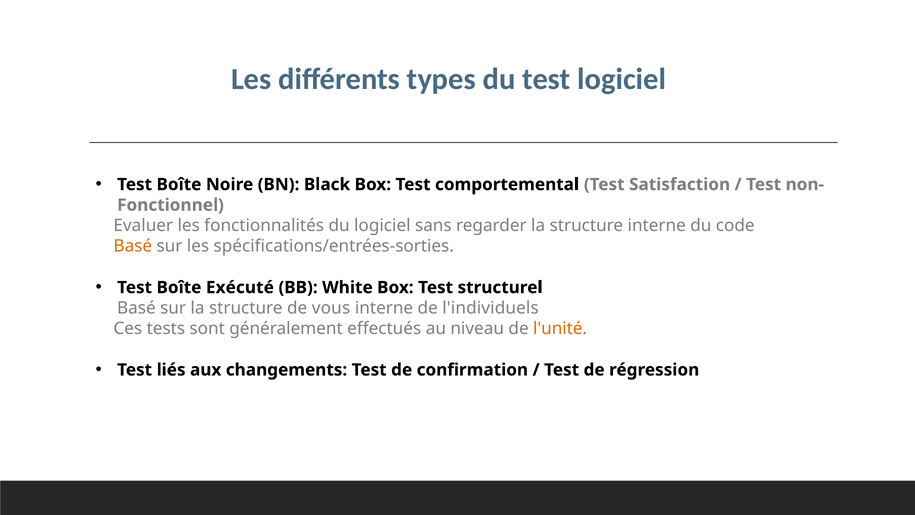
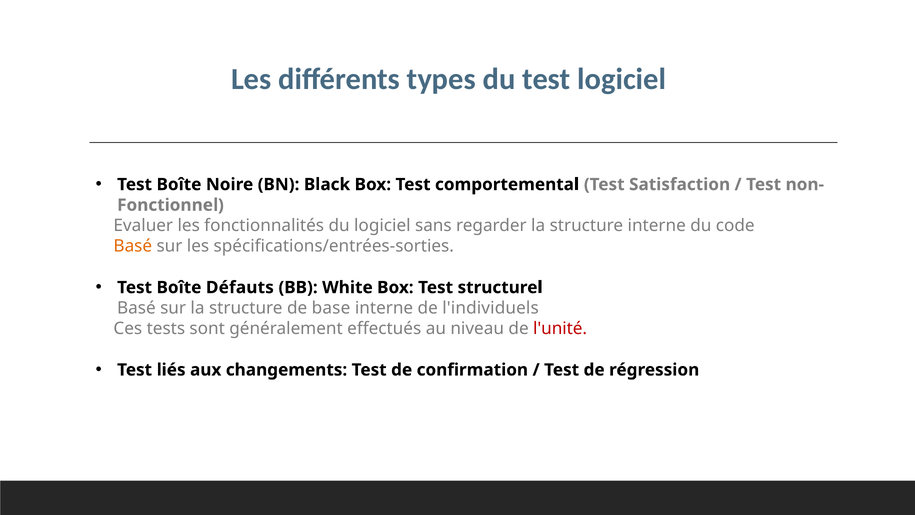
Exécuté: Exécuté -> Défauts (240, 287)
vous: vous -> base (331, 308)
l'unité colour: orange -> red (560, 328)
